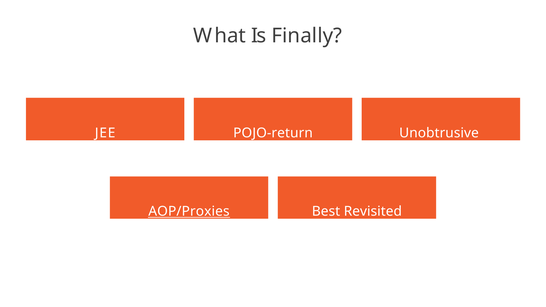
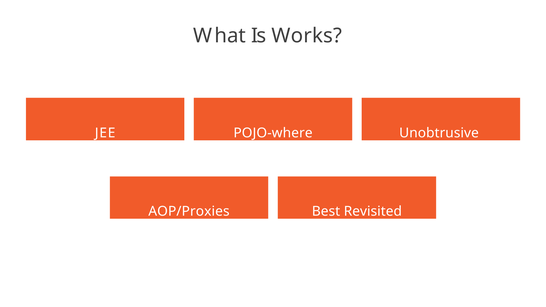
Finally: Finally -> Works (307, 36)
POJO-return: POJO-return -> POJO-where (273, 133)
AOP/Proxies underline: present -> none (189, 212)
